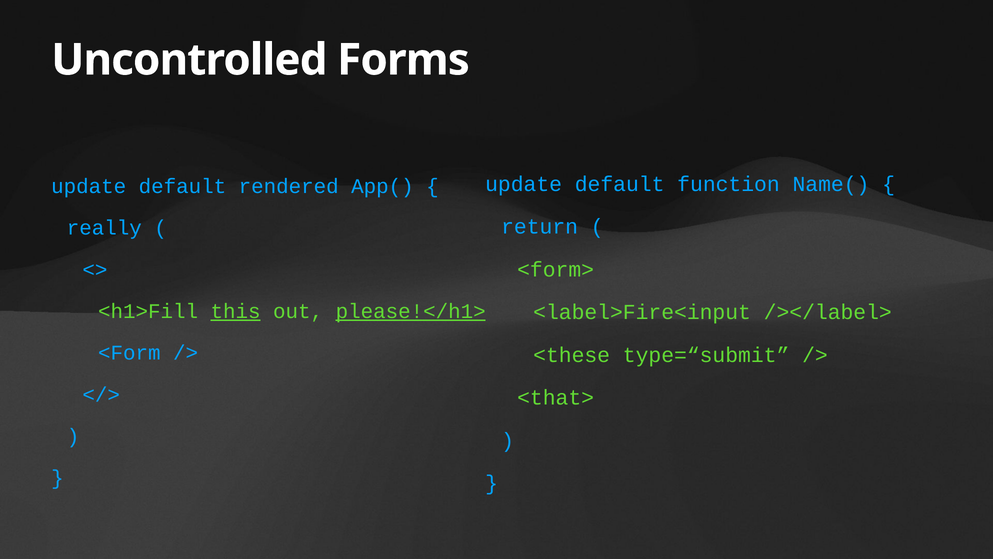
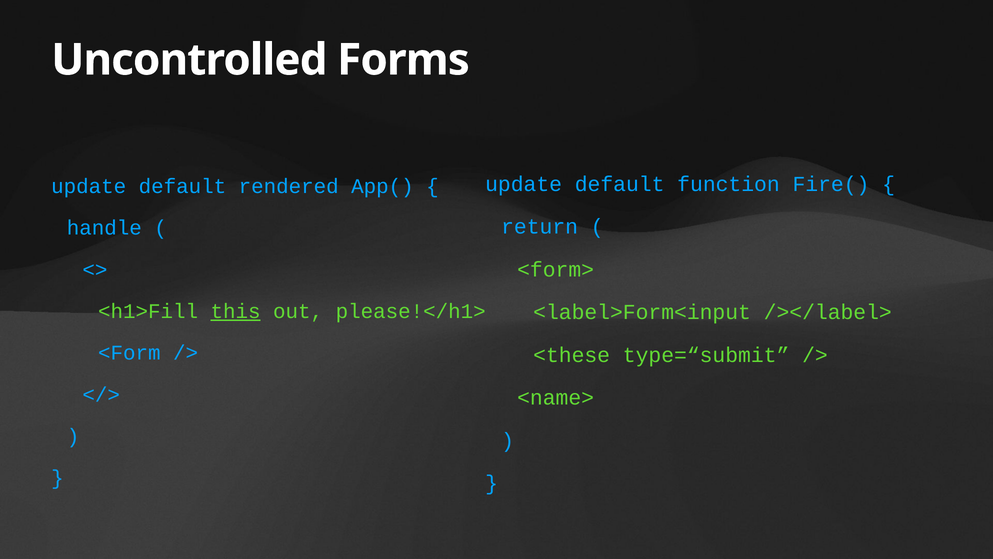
Name(: Name( -> Fire( (831, 184)
really: really -> handle (104, 228)
please!</h1> underline: present -> none (411, 311)
<label>Fire<input: <label>Fire<input -> <label>Form<input (642, 312)
<that>: <that> -> <name> (556, 398)
